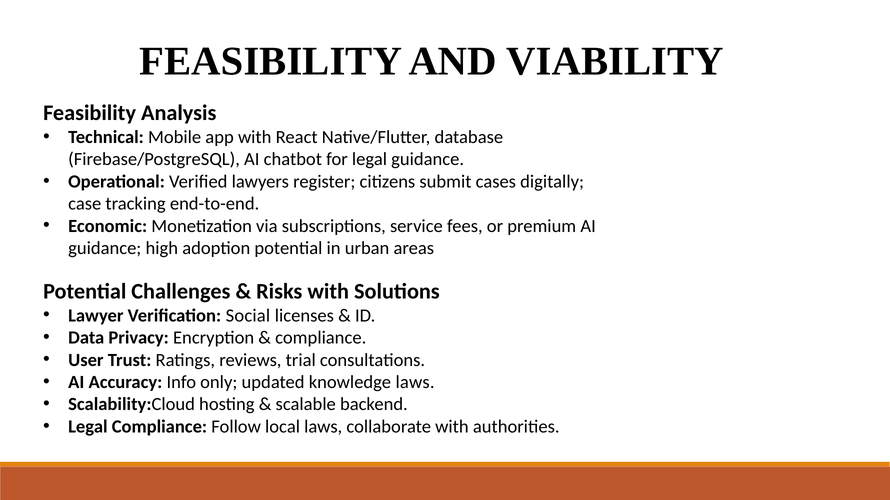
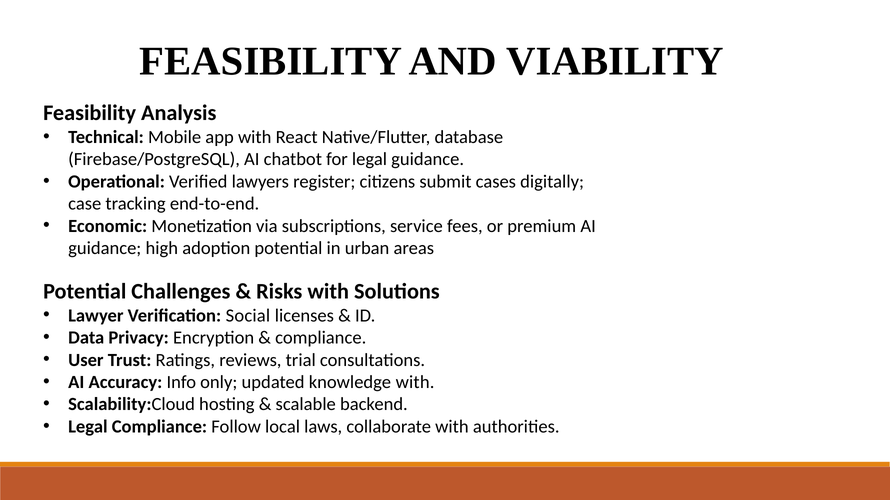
knowledge laws: laws -> with (415, 383)
